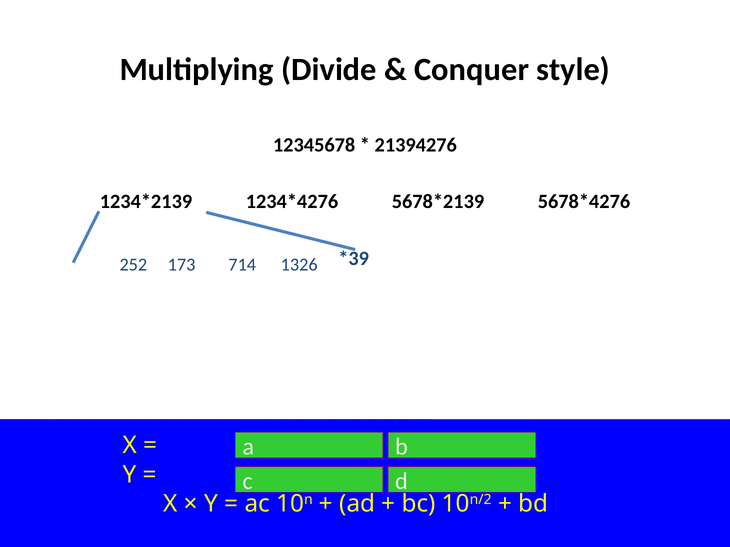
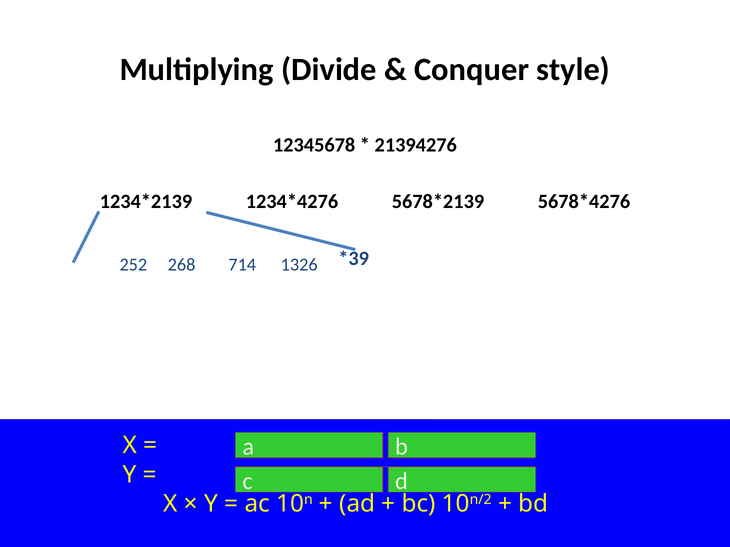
173: 173 -> 268 (182, 265)
